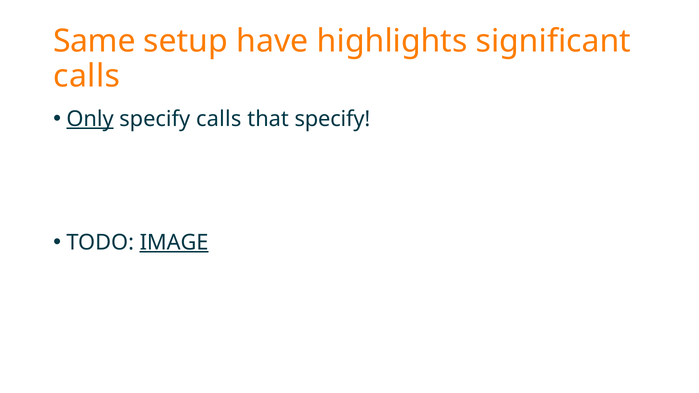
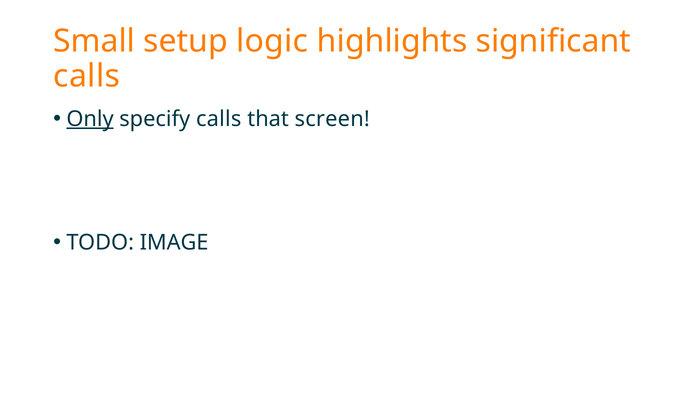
Same: Same -> Small (94, 41)
have: have -> logic (272, 41)
that specify: specify -> screen (332, 119)
IMAGE underline: present -> none (174, 242)
